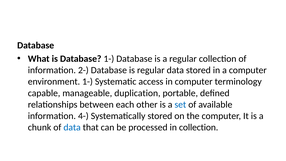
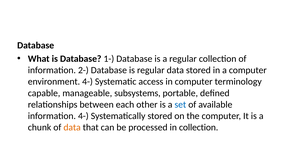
environment 1-: 1- -> 4- (87, 82)
duplication: duplication -> subsystems (137, 93)
data colour: blue -> orange (72, 127)
